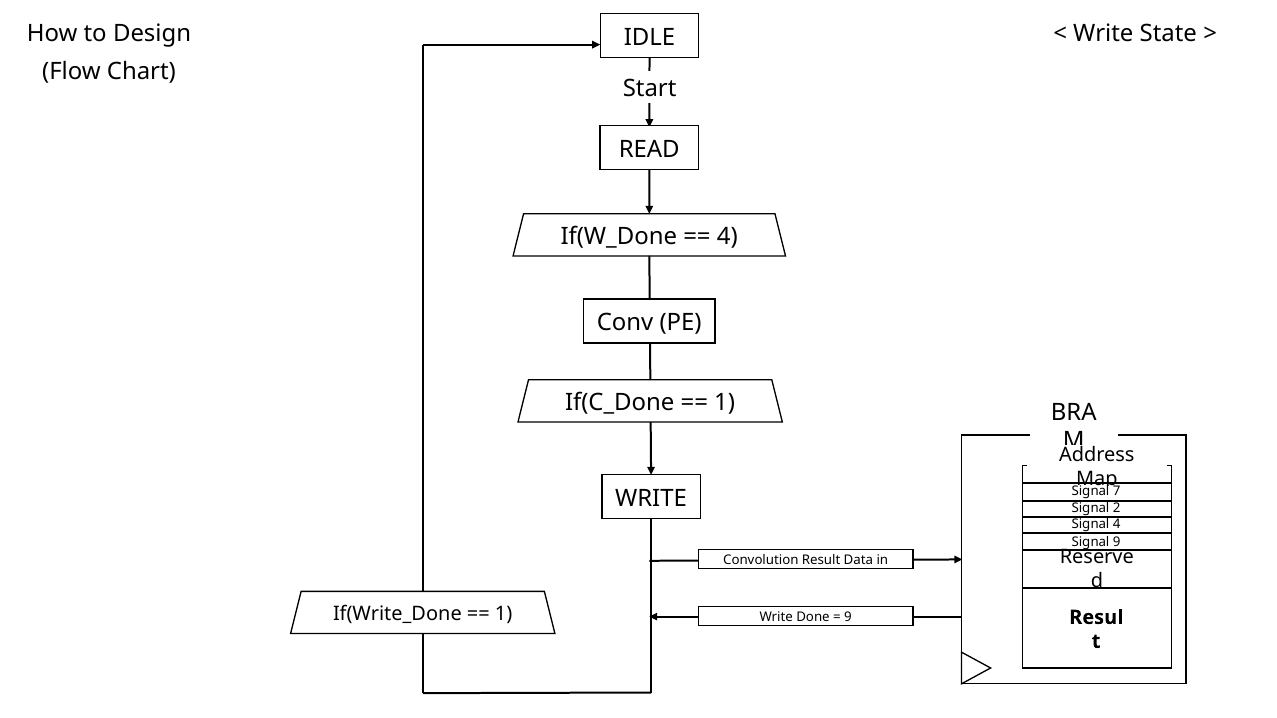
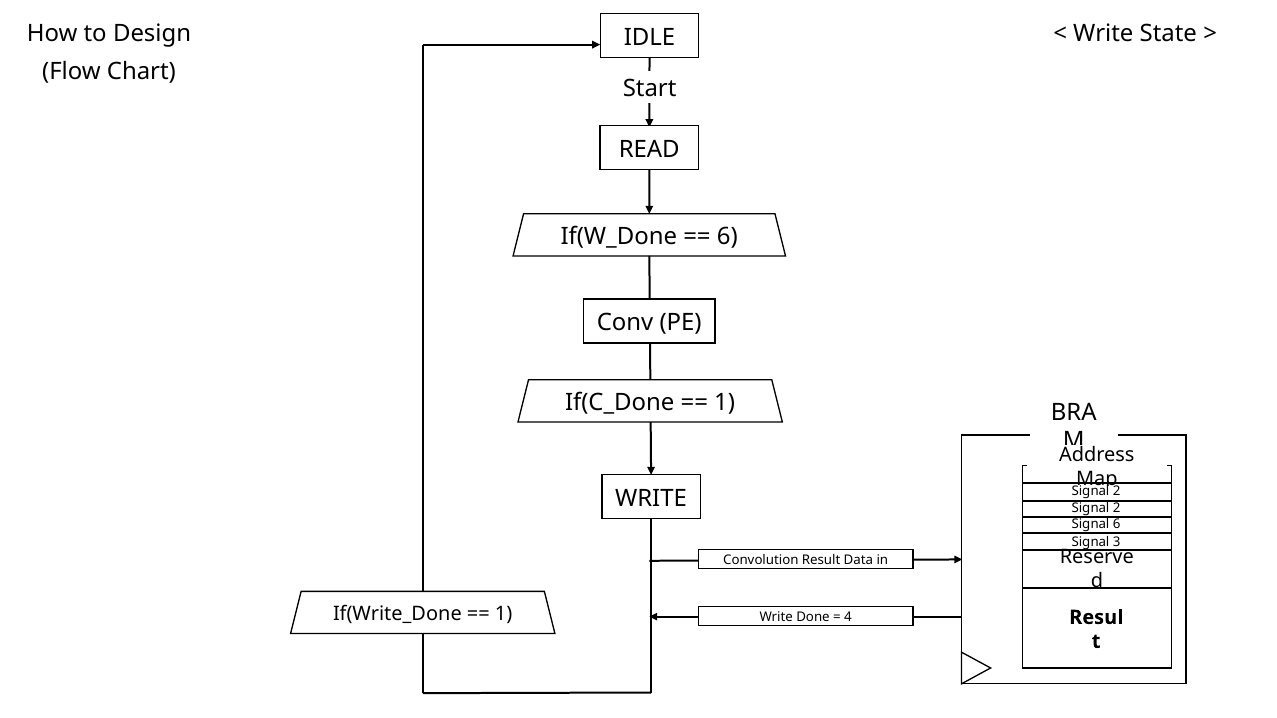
4: 4 -> 6 (727, 237)
7: 7 -> 2 (1117, 492)
Signal 4: 4 -> 6 (1117, 524)
Signal 9: 9 -> 3 (1117, 542)
9: 9 -> 4 (848, 617)
